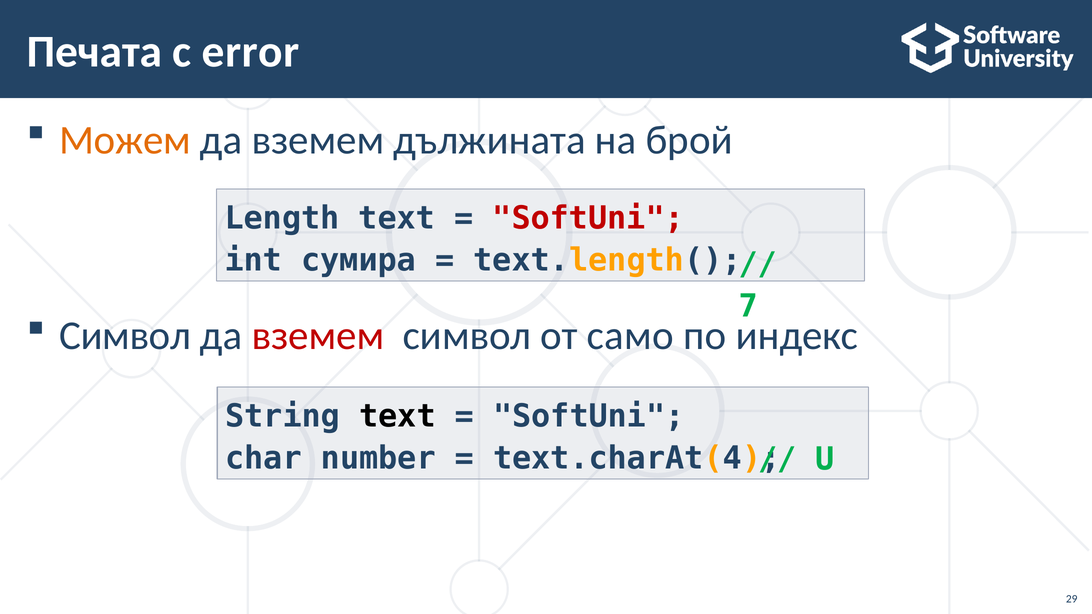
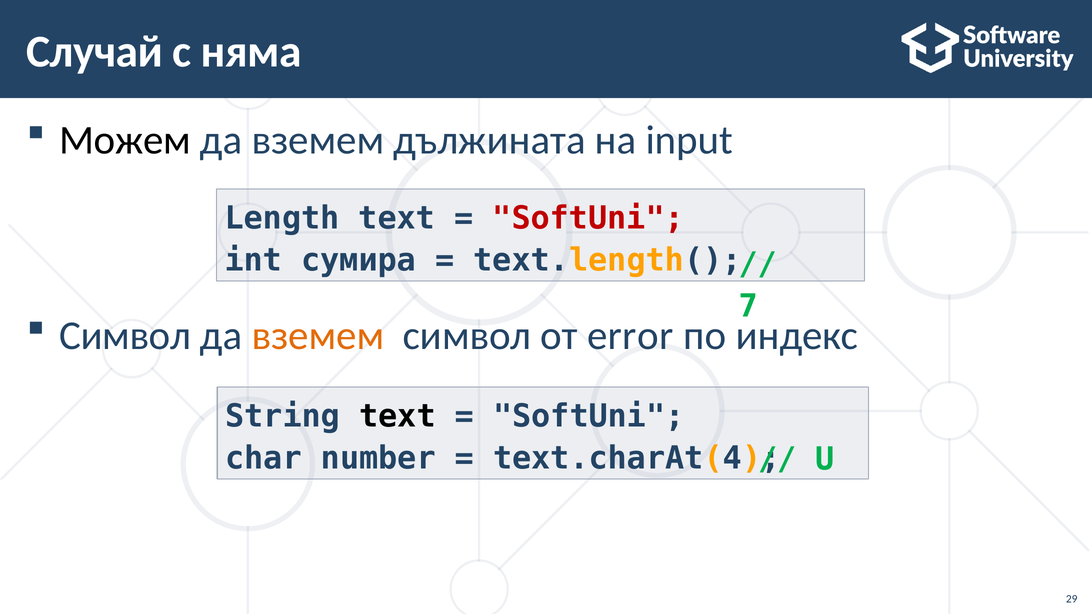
Печата: Печата -> Случай (95, 52)
error: error -> няма (251, 52)
Можем colour: orange -> black (125, 140)
брой: брой -> input (689, 140)
вземем colour: red -> orange (318, 336)
само: само -> error (630, 336)
